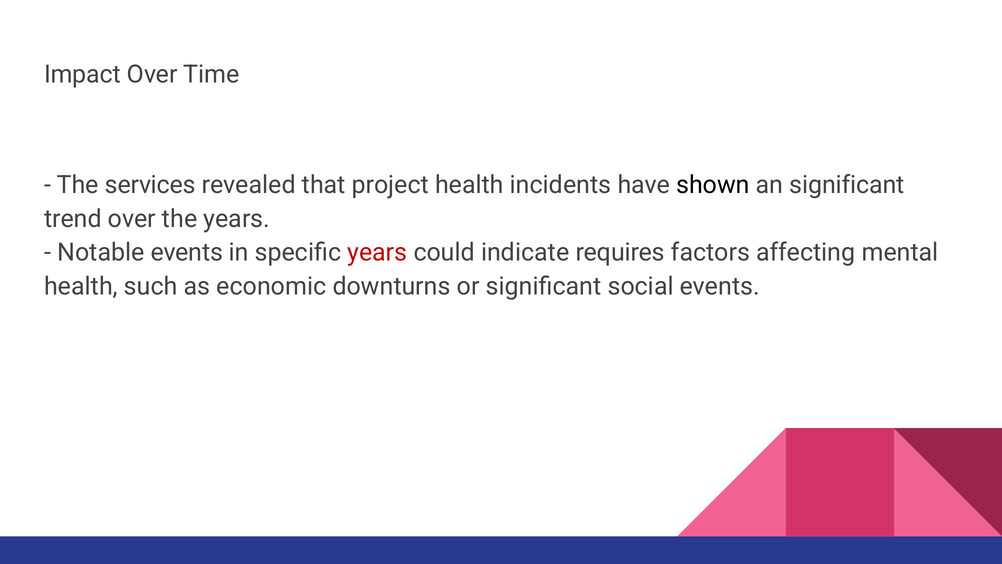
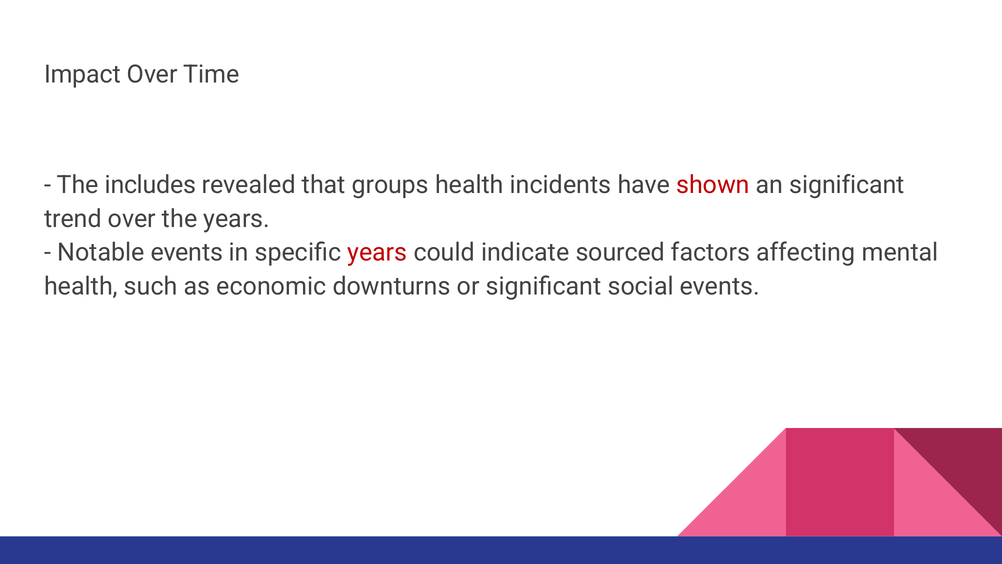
services: services -> includes (150, 185)
project: project -> groups (390, 185)
shown colour: black -> red (713, 185)
requires: requires -> sourced (620, 253)
